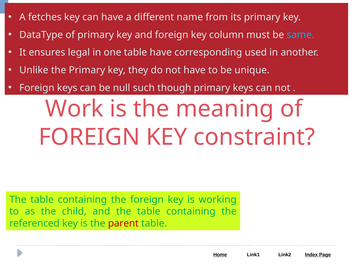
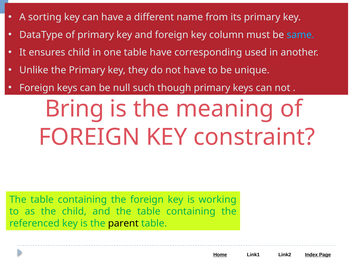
fetches: fetches -> sorting (45, 17)
ensures legal: legal -> child (79, 53)
Work: Work -> Bring (74, 109)
parent colour: red -> black (123, 224)
